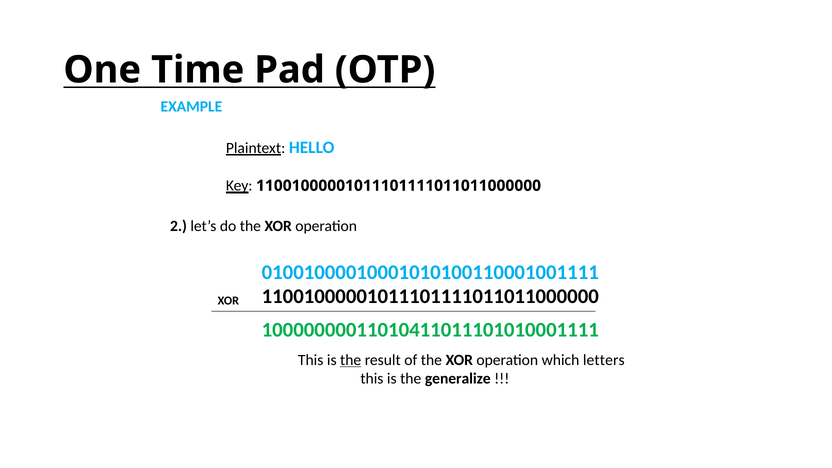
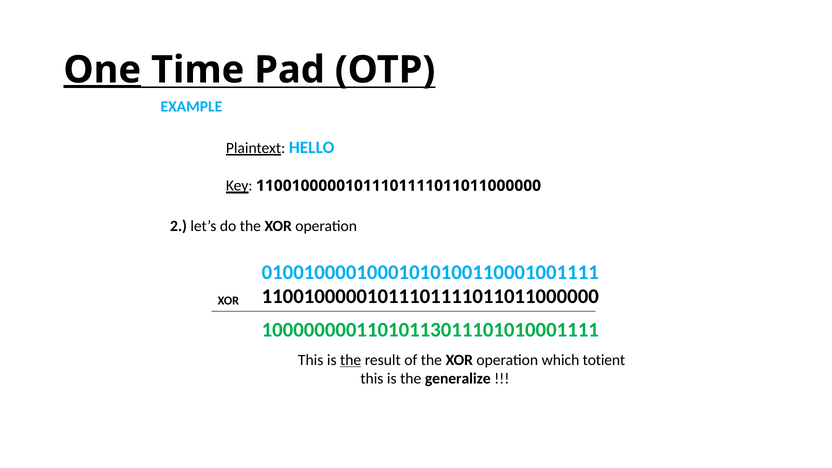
One underline: none -> present (102, 70)
10000000011010411011101010001111: 10000000011010411011101010001111 -> 10000000011010113011101010001111 (430, 330)
letters: letters -> totient (604, 360)
